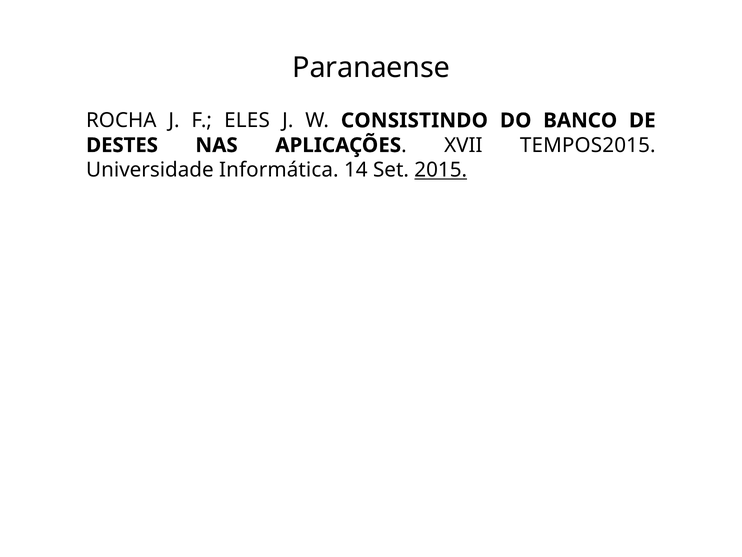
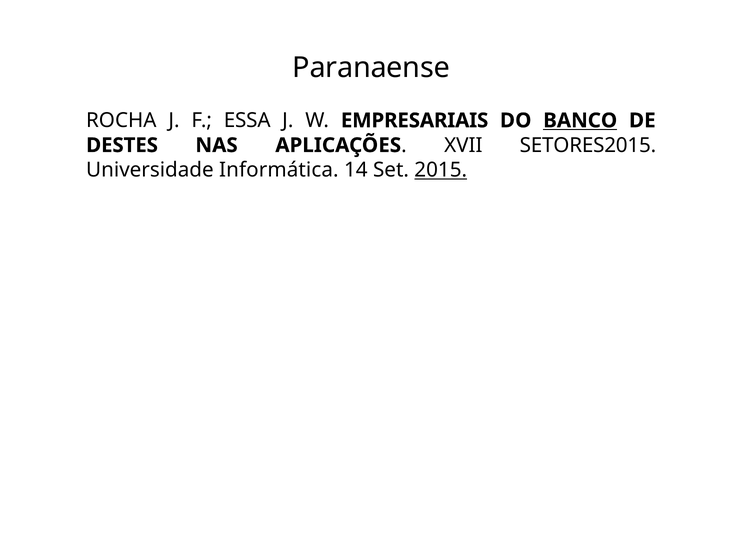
ELES: ELES -> ESSA (247, 120)
CONSISTINDO: CONSISTINDO -> EMPRESARIAIS (415, 120)
BANCO underline: none -> present (580, 120)
TEMPOS2015: TEMPOS2015 -> SETORES2015 (588, 145)
